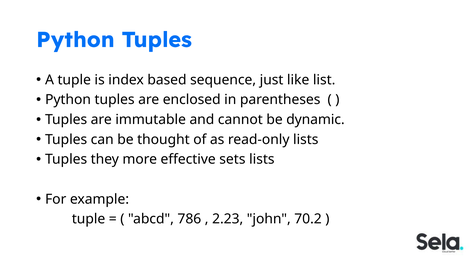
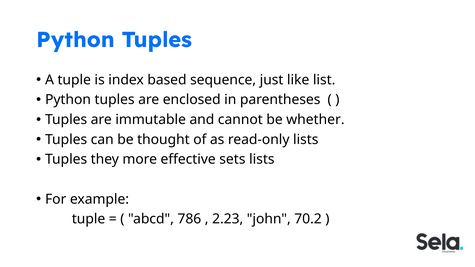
dynamic: dynamic -> whether (315, 120)
